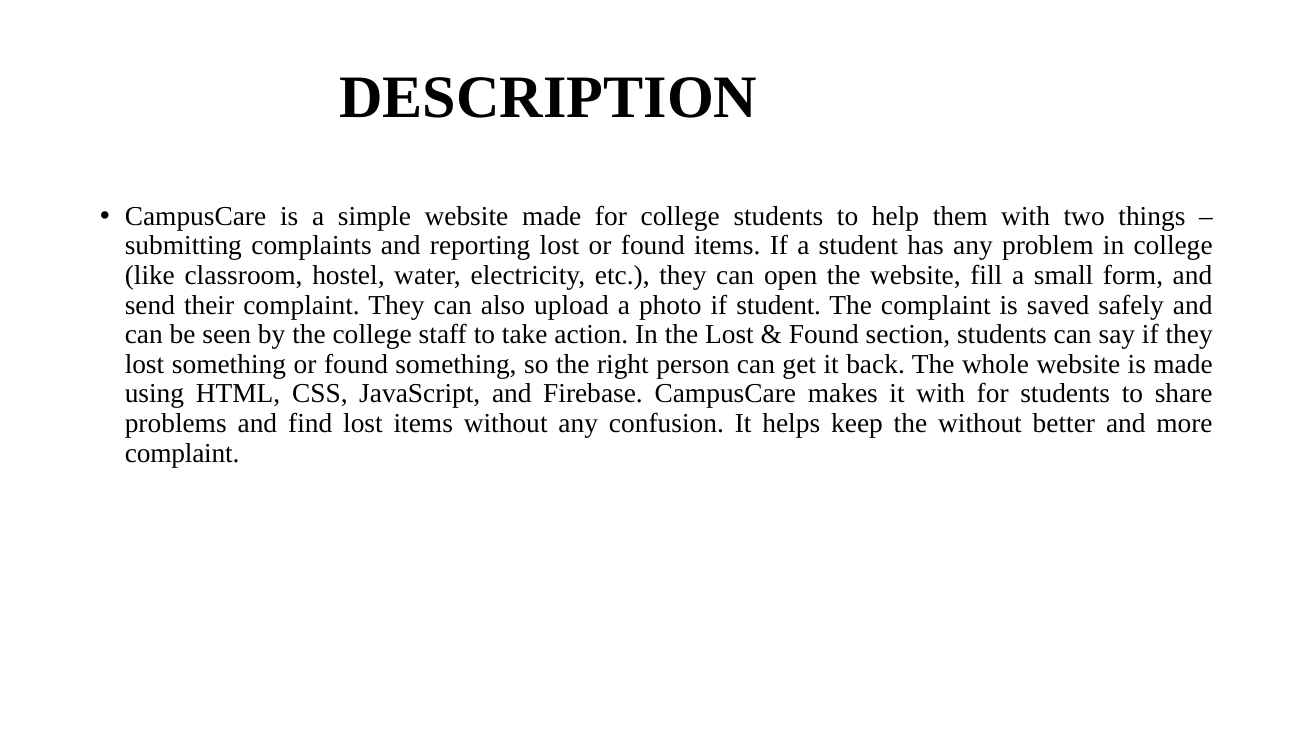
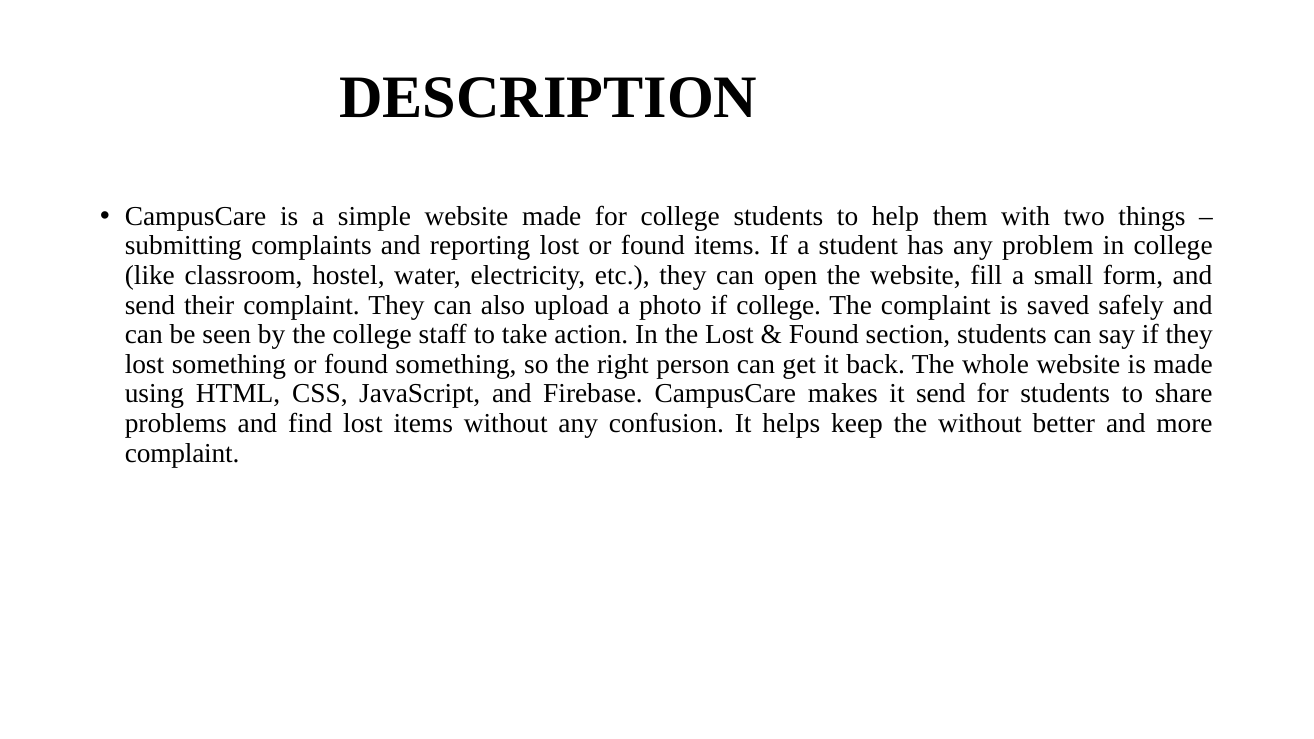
if student: student -> college (779, 305)
it with: with -> send (941, 394)
